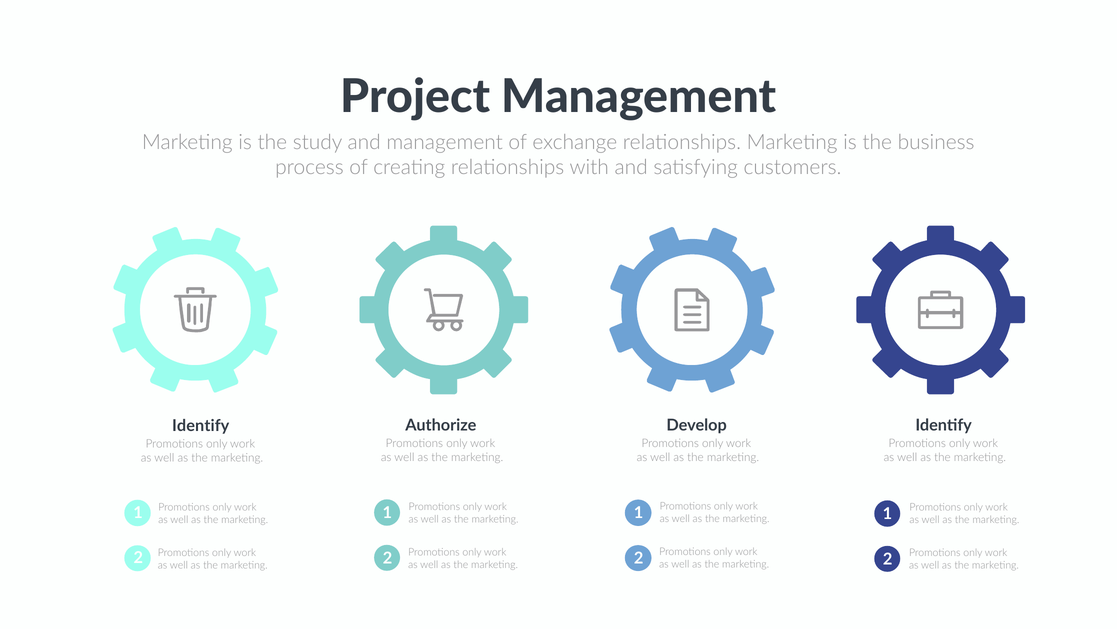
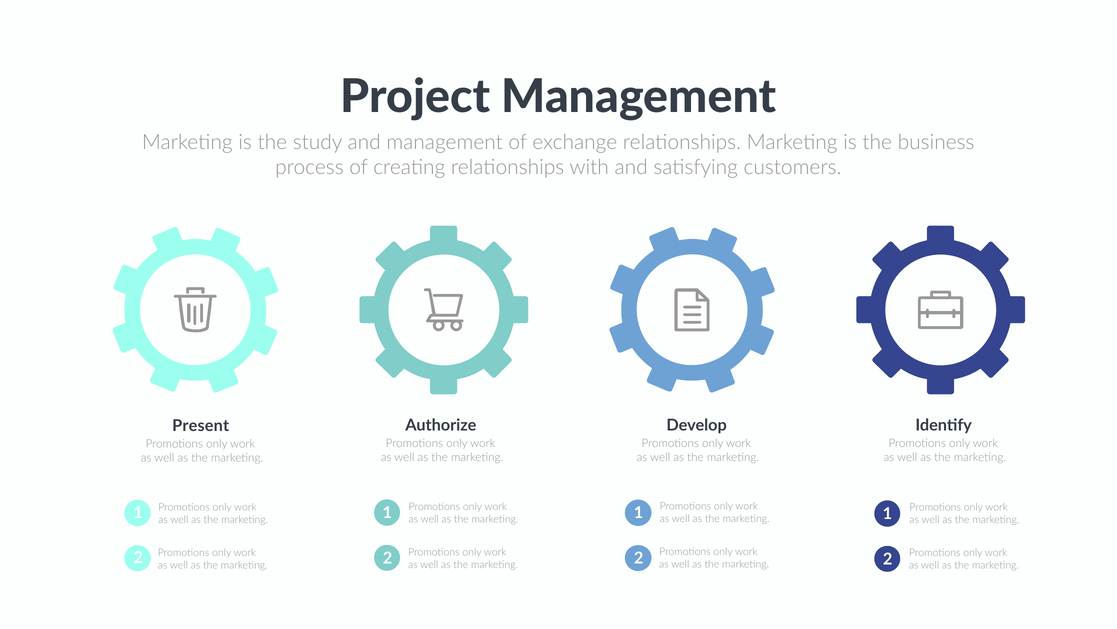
Identify: Identify -> Present (201, 425)
